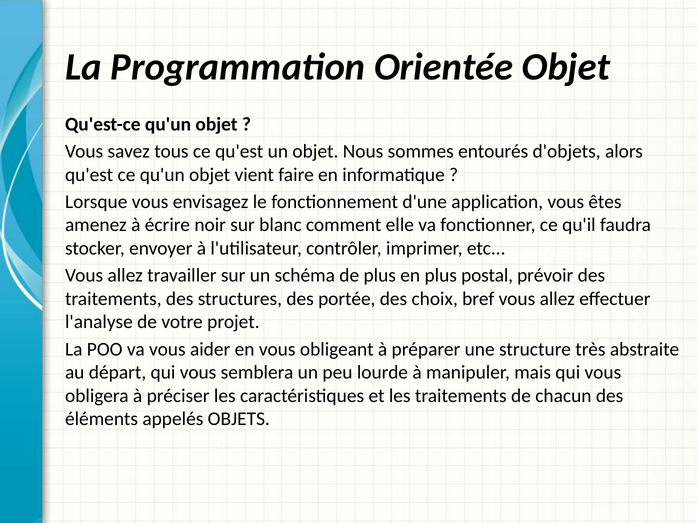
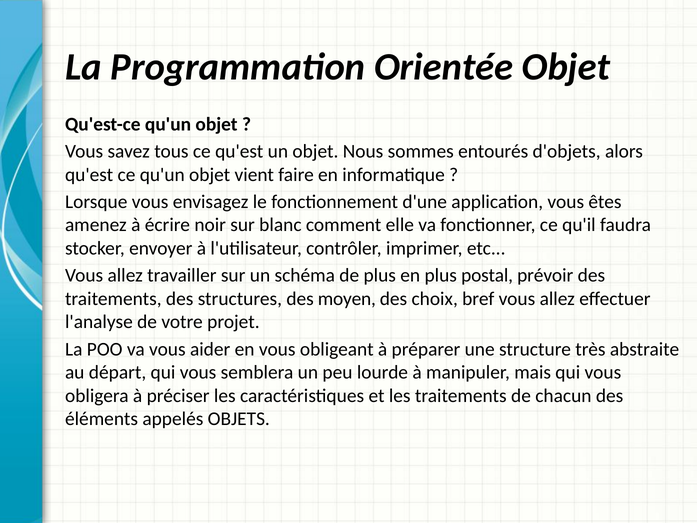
portée: portée -> moyen (347, 299)
